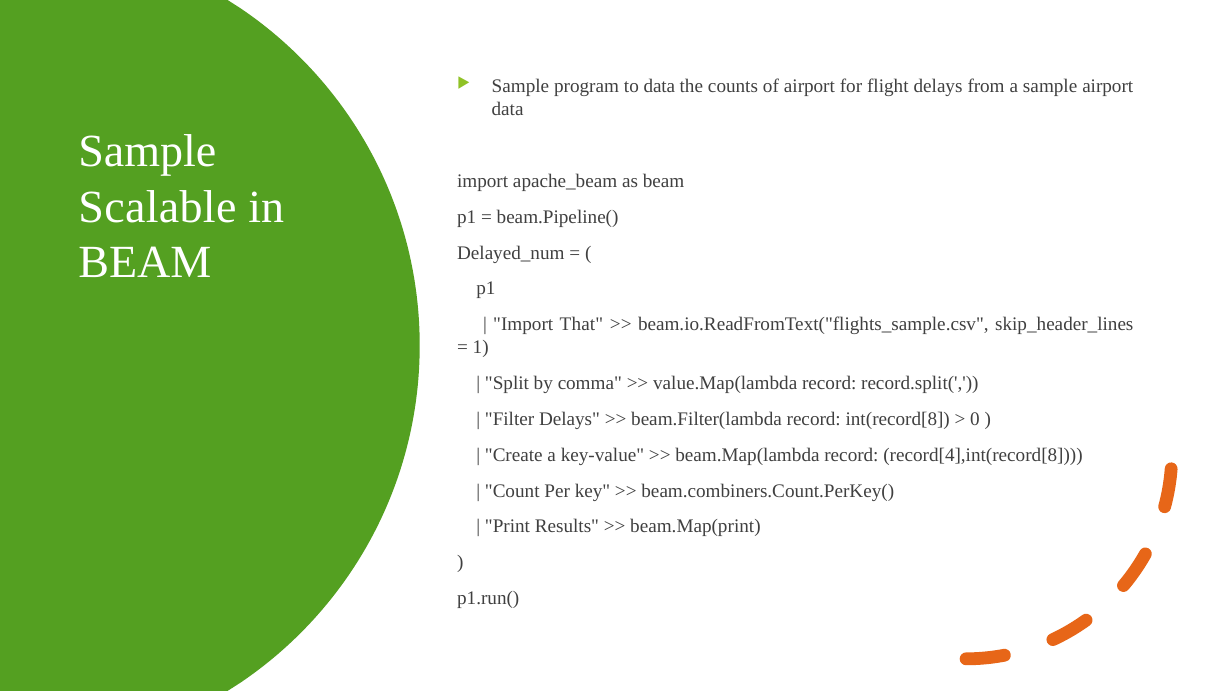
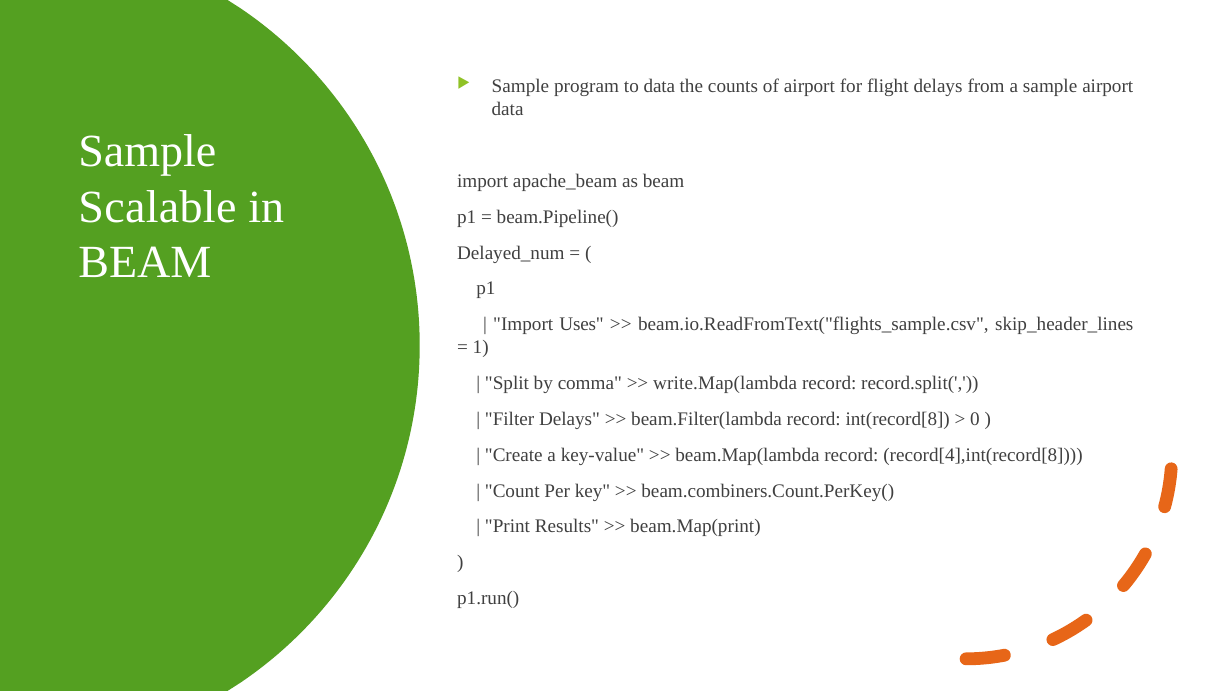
That: That -> Uses (582, 324)
value.Map(lambda: value.Map(lambda -> write.Map(lambda (725, 383)
